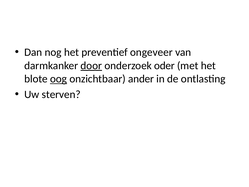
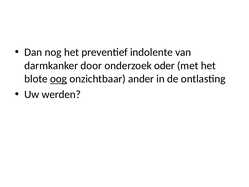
ongeveer: ongeveer -> indolente (151, 52)
door underline: present -> none (91, 66)
sterven: sterven -> werden (61, 94)
